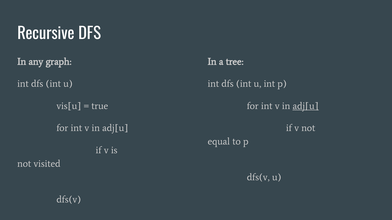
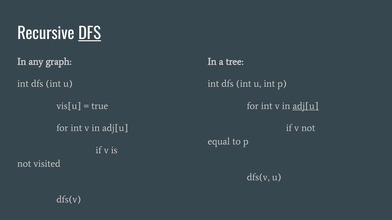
DFS underline: none -> present (90, 34)
